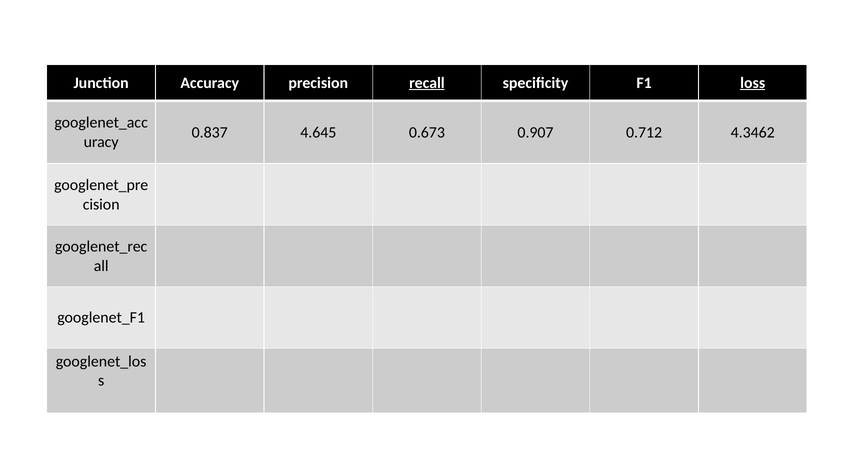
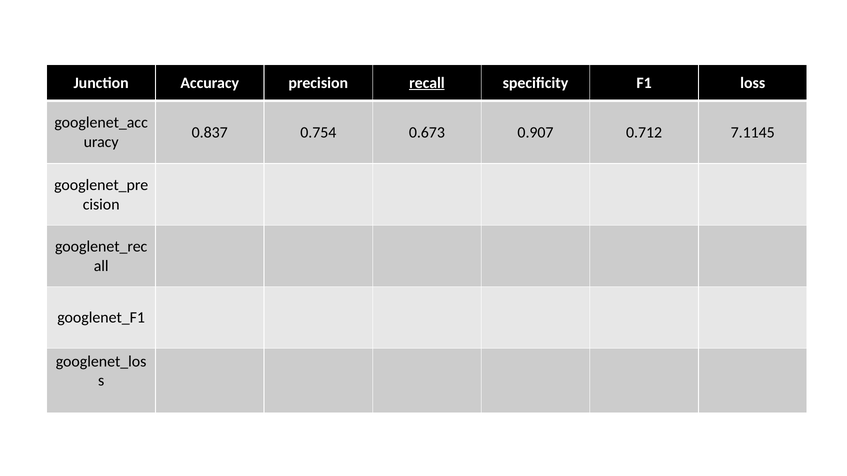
loss underline: present -> none (753, 83)
4.645: 4.645 -> 0.754 (318, 133)
4.3462: 4.3462 -> 7.1145 (753, 133)
